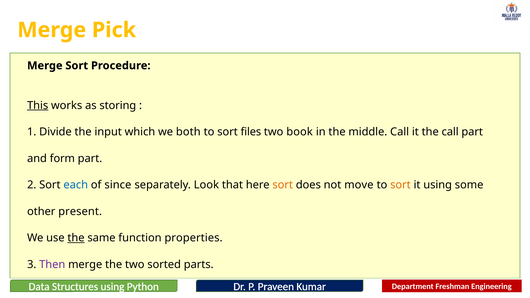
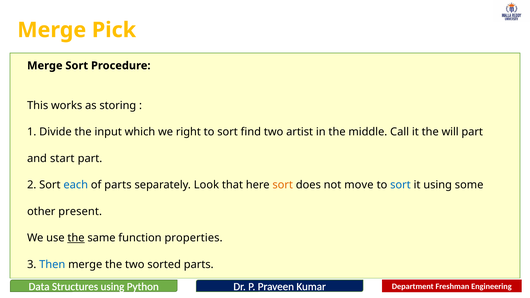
This underline: present -> none (38, 105)
both: both -> right (188, 132)
files: files -> find (251, 132)
book: book -> artist (300, 132)
the call: call -> will (450, 132)
form: form -> start (62, 158)
of since: since -> parts (118, 185)
sort colour: orange -> blue (400, 185)
Then colour: purple -> blue (52, 264)
